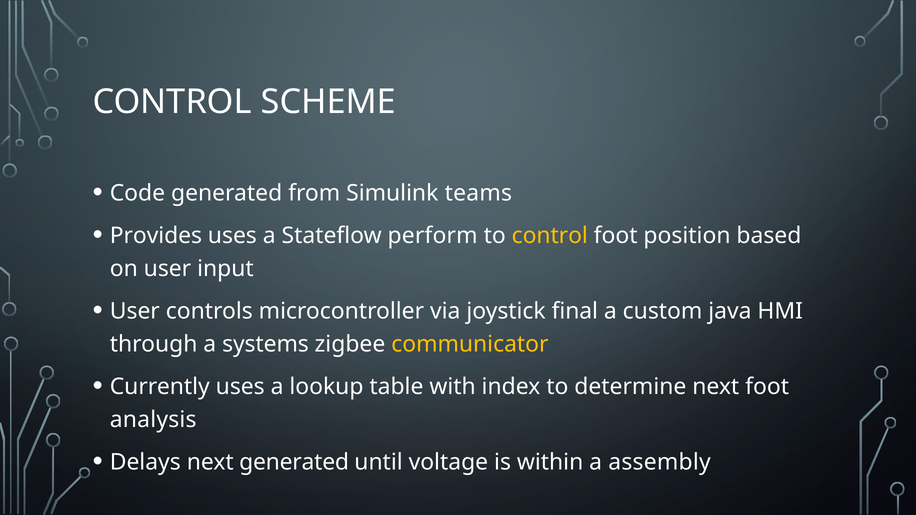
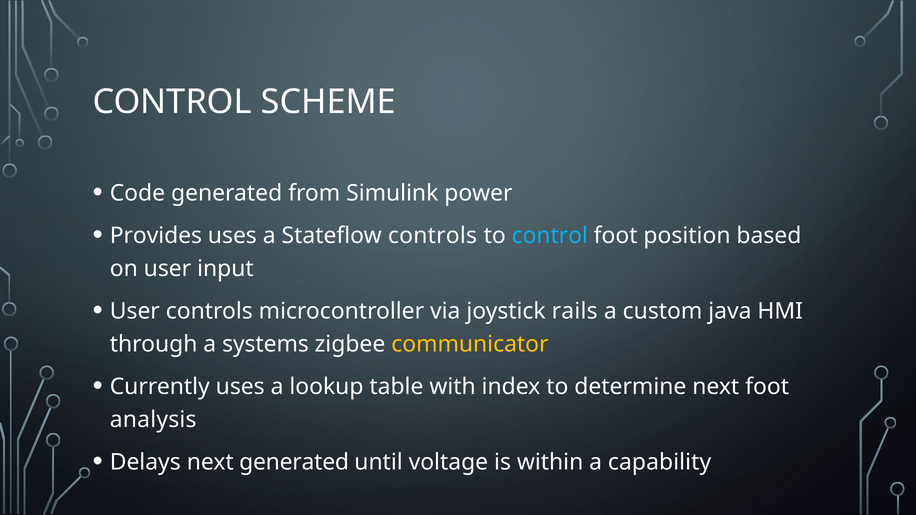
teams: teams -> power (478, 193)
Stateflow perform: perform -> controls (433, 236)
control colour: yellow -> light blue (550, 236)
final: final -> rails (575, 311)
assembly: assembly -> capability (660, 462)
